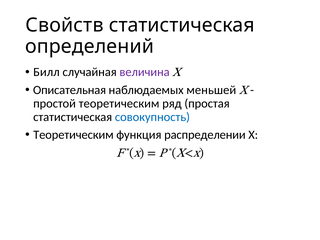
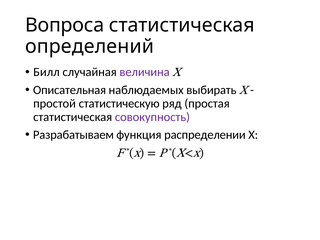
Свойств: Свойств -> Вопроса (65, 25)
меньшей: меньшей -> выбирать (211, 90)
простой теоретическим: теоретическим -> статистическую (119, 103)
совокупность colour: blue -> purple (152, 117)
Теоретическим: Теоретическим -> Разрабатываем (73, 135)
